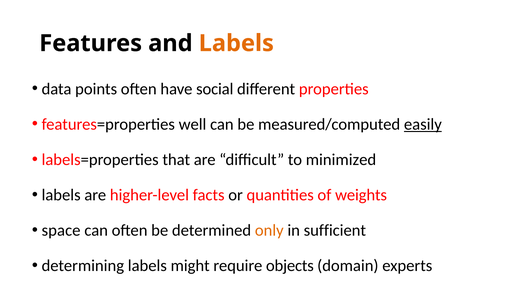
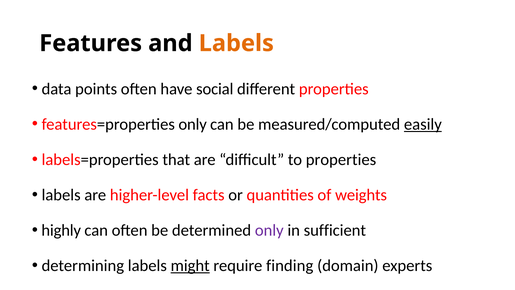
features=properties well: well -> only (193, 124)
to minimized: minimized -> properties (341, 160)
space: space -> highly (61, 230)
only colour: orange -> purple (269, 230)
might underline: none -> present (190, 265)
objects: objects -> finding (290, 265)
